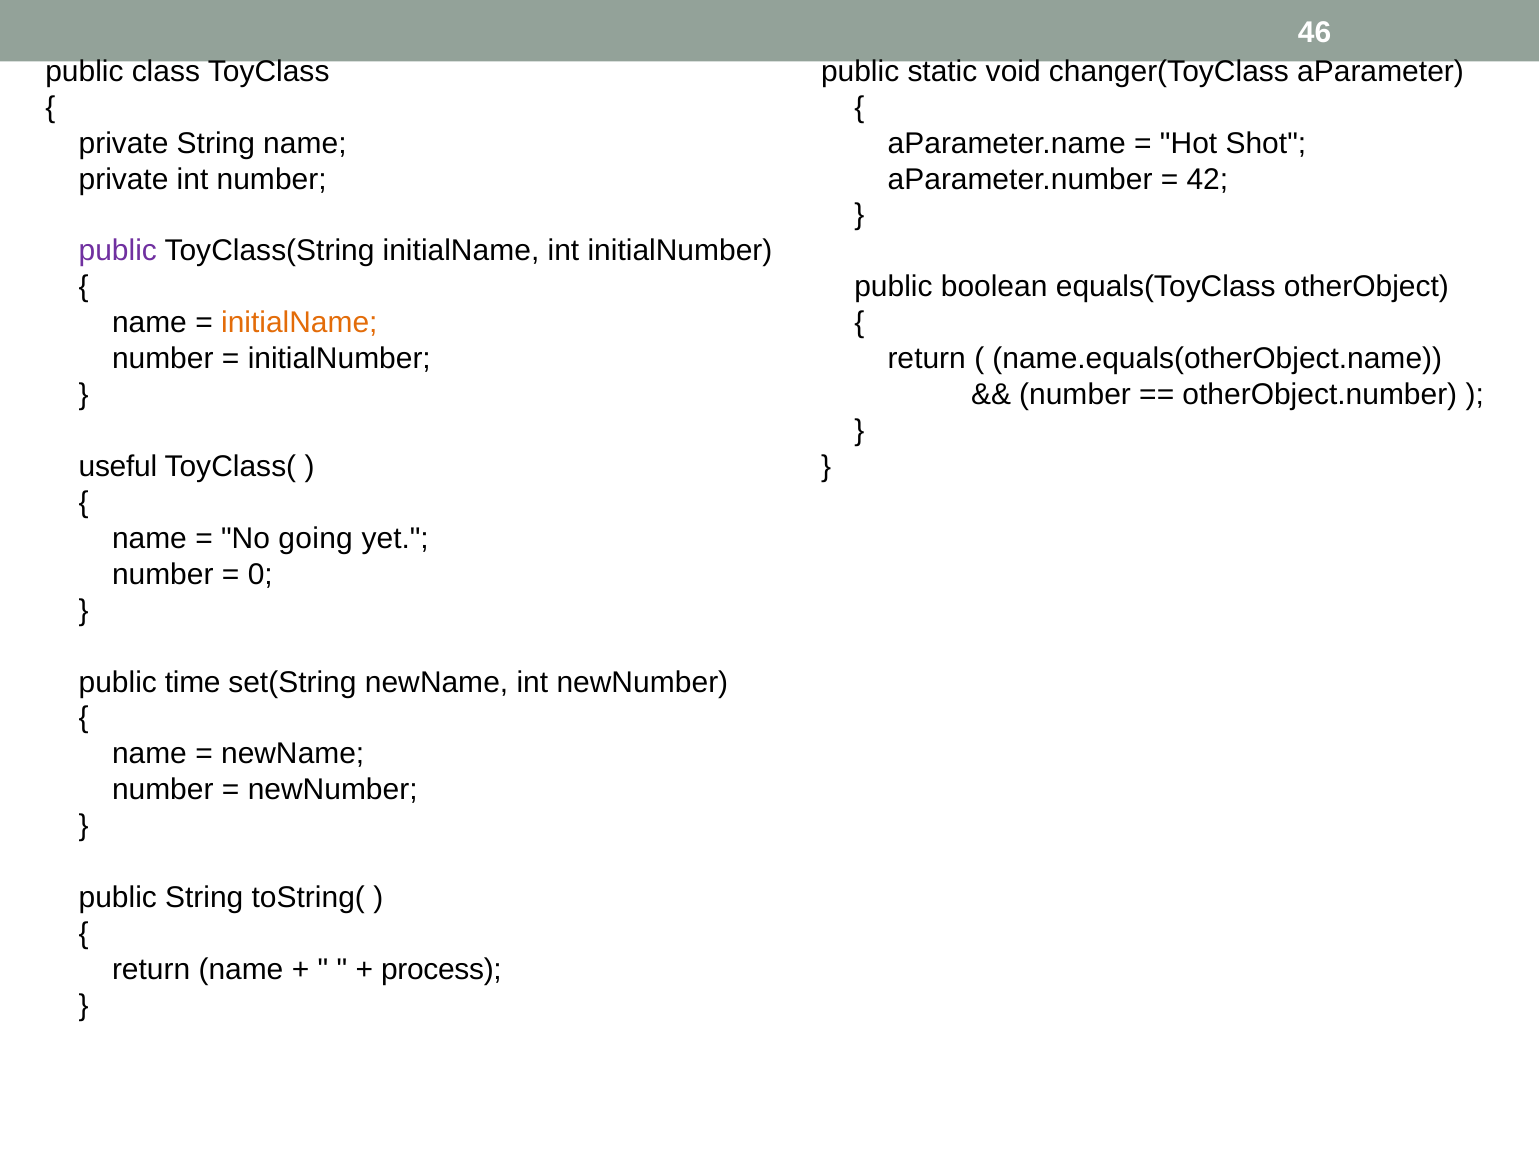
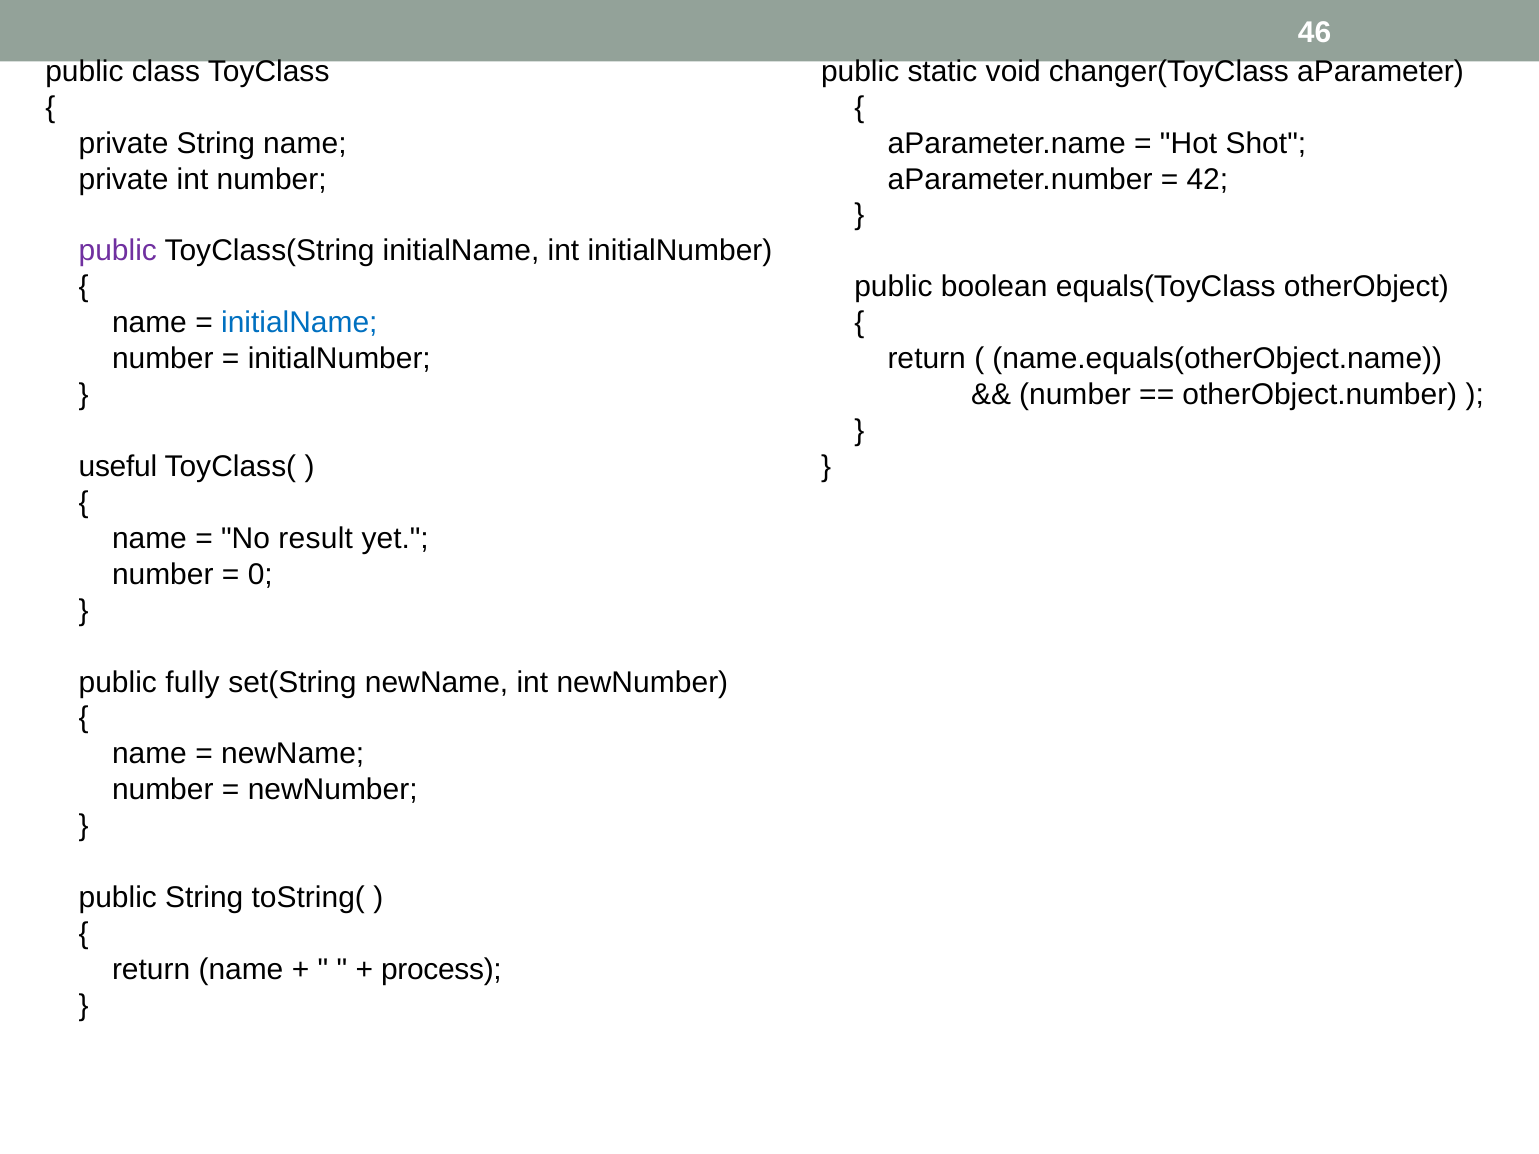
initialName colour: orange -> blue (299, 323)
going: going -> result (316, 539)
time: time -> fully (192, 682)
